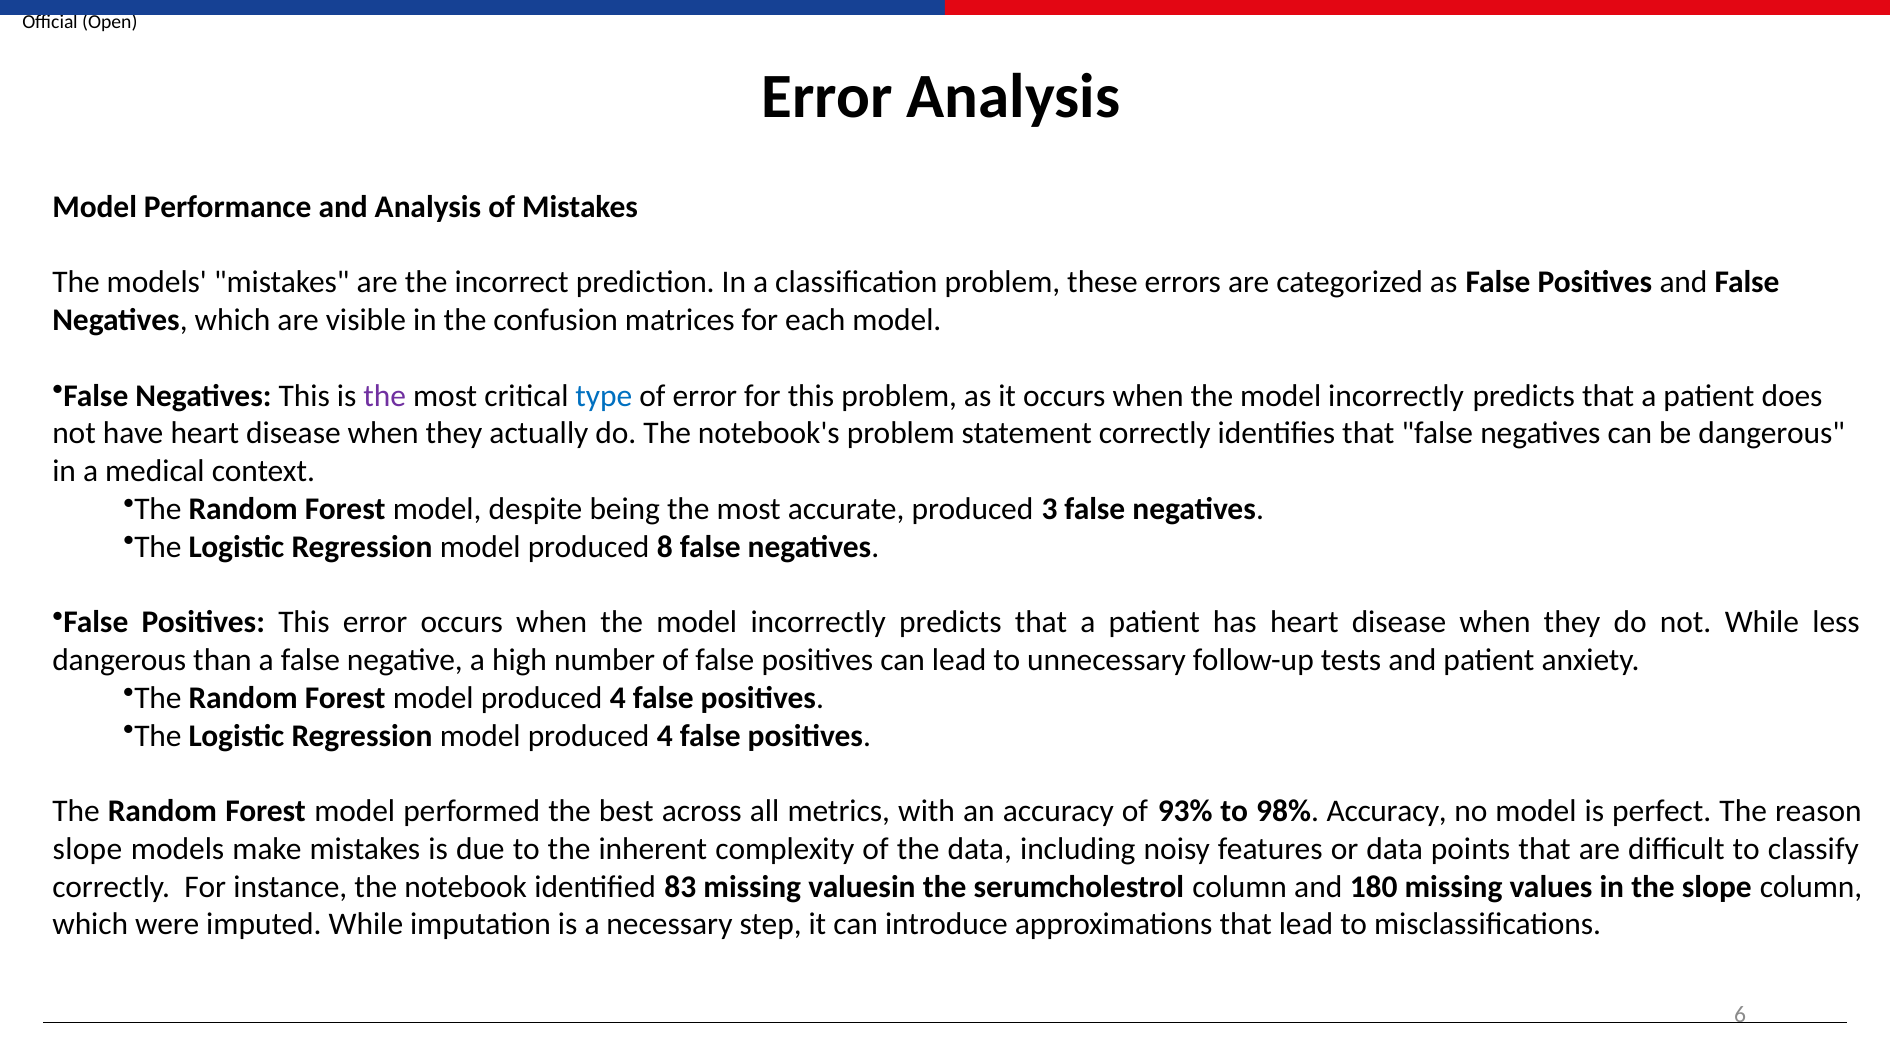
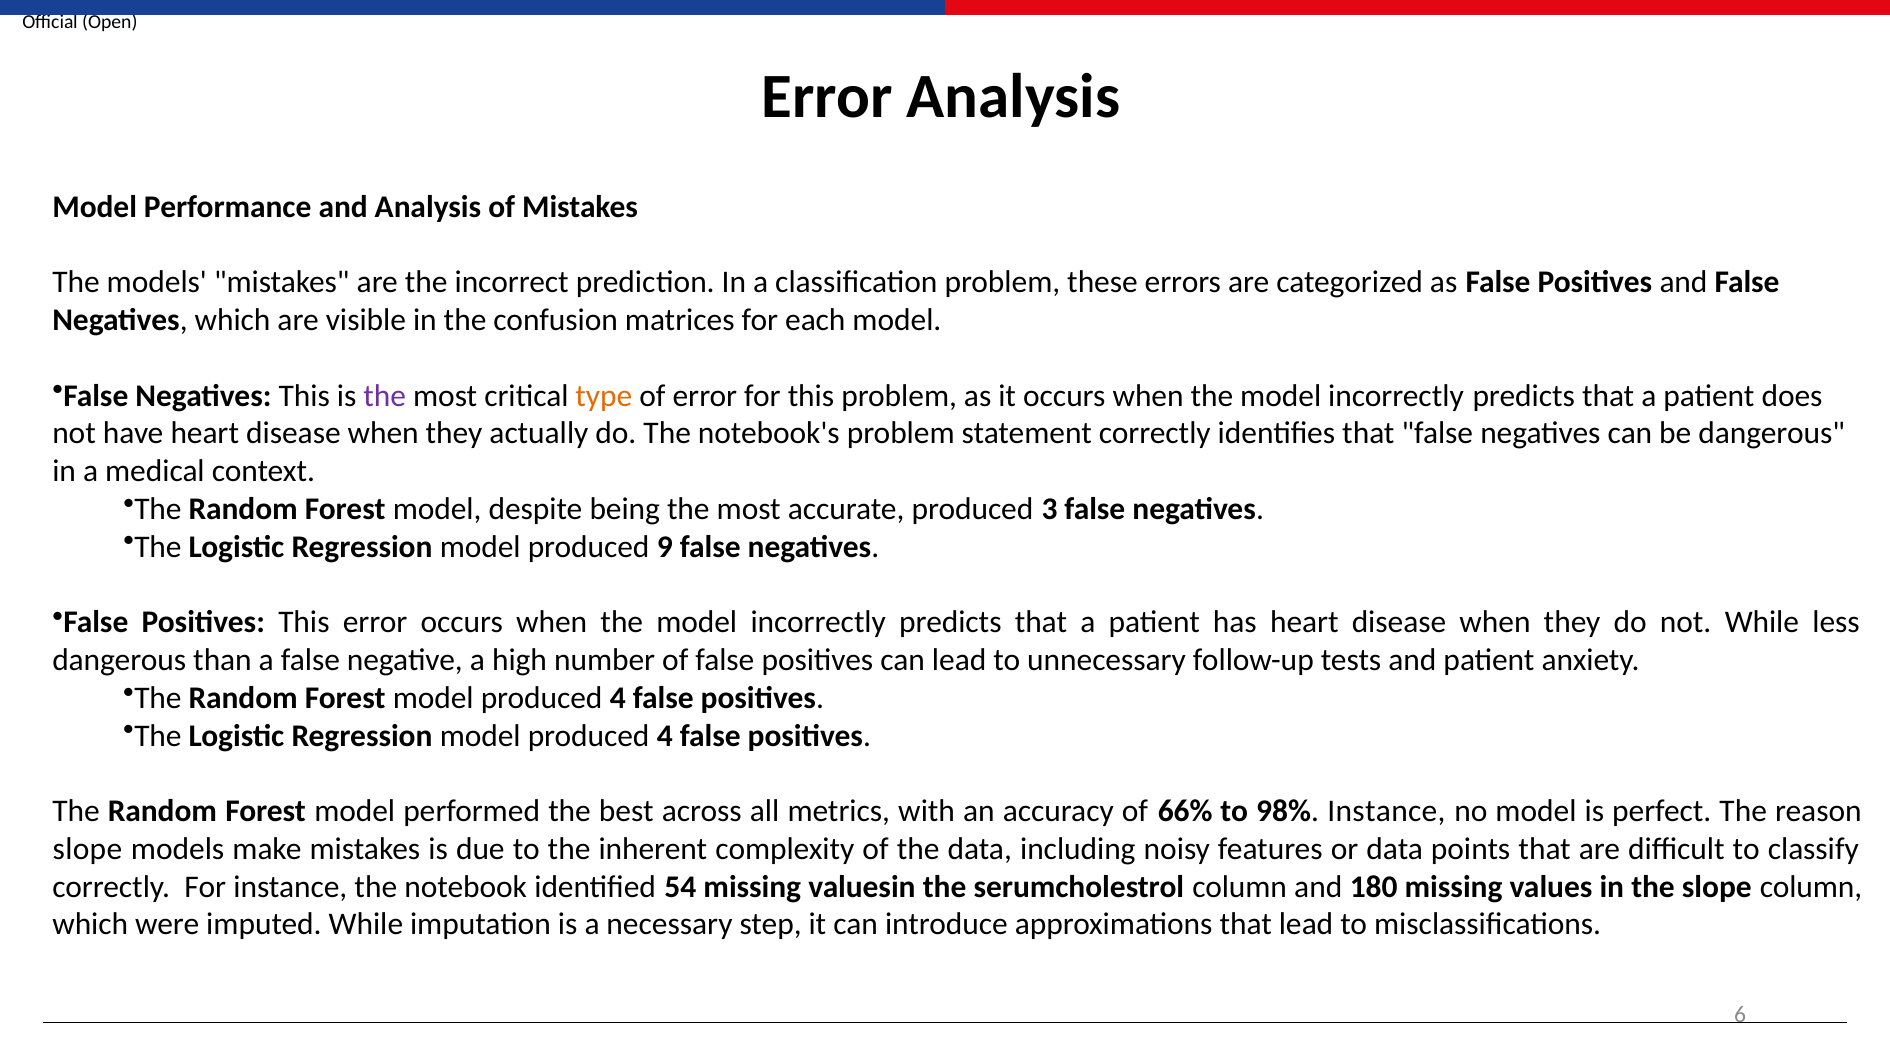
type colour: blue -> orange (604, 396)
8: 8 -> 9 (665, 547)
93%: 93% -> 66% (1185, 811)
98% Accuracy: Accuracy -> Instance (1386, 811)
83: 83 -> 54 (680, 887)
